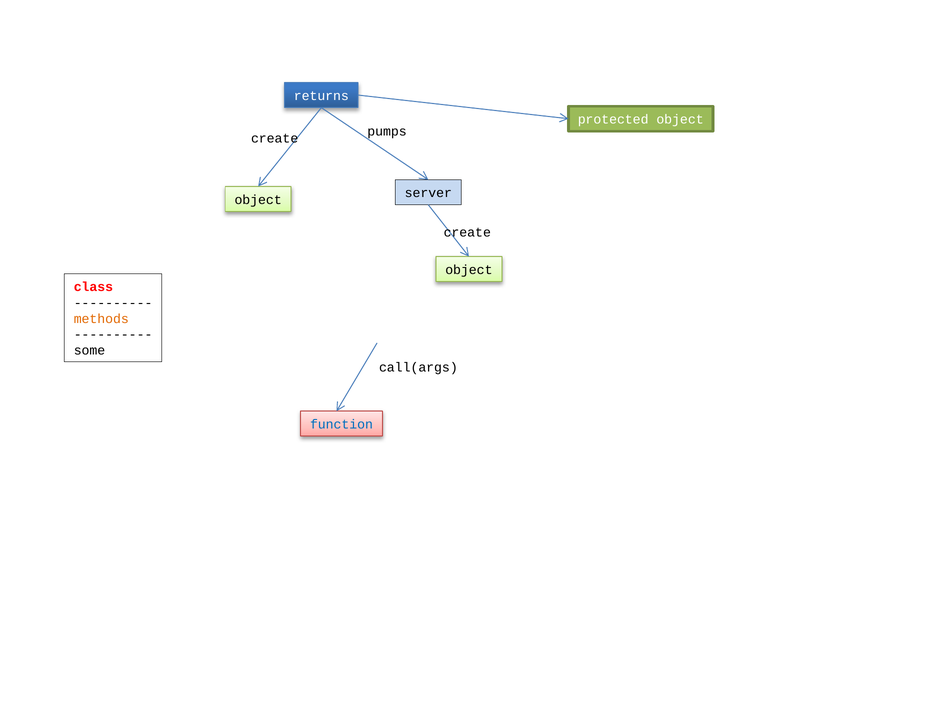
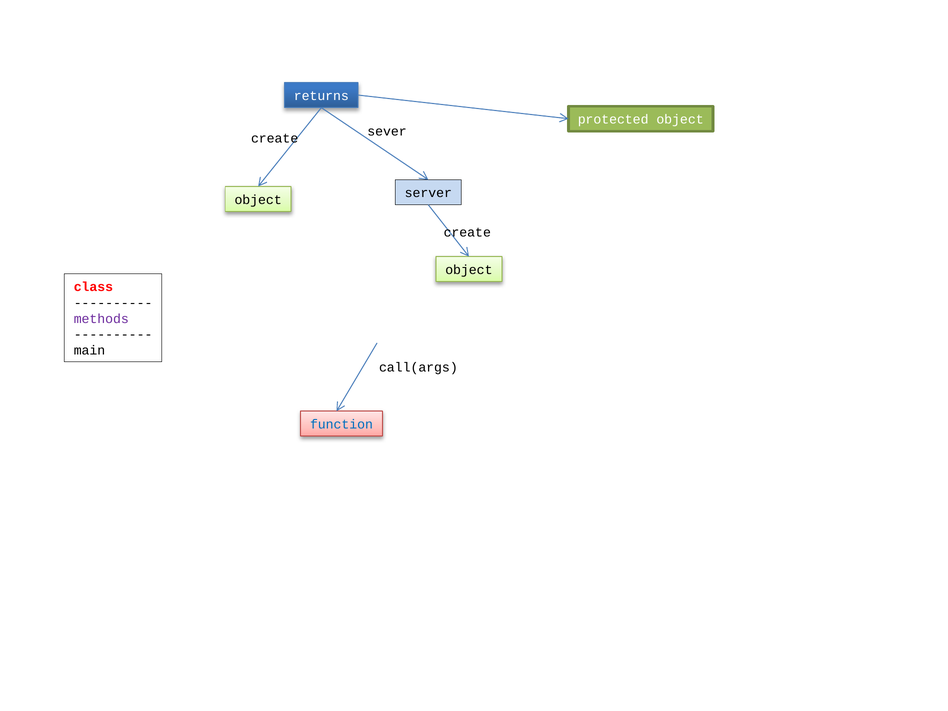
pumps: pumps -> sever (387, 131)
methods colour: orange -> purple (101, 319)
some: some -> main (89, 350)
